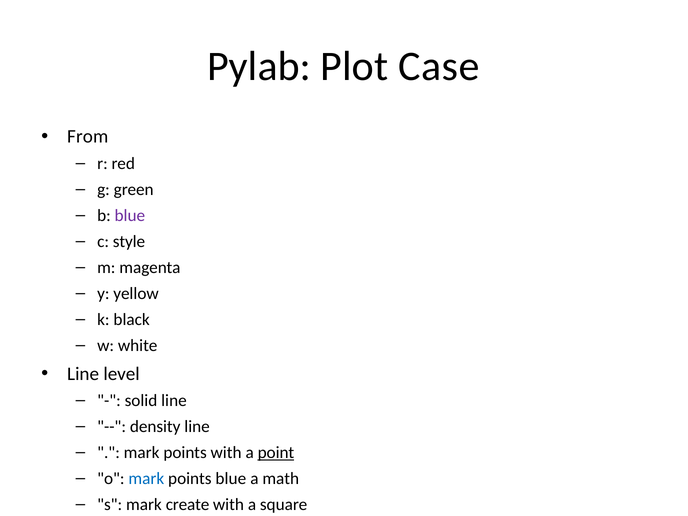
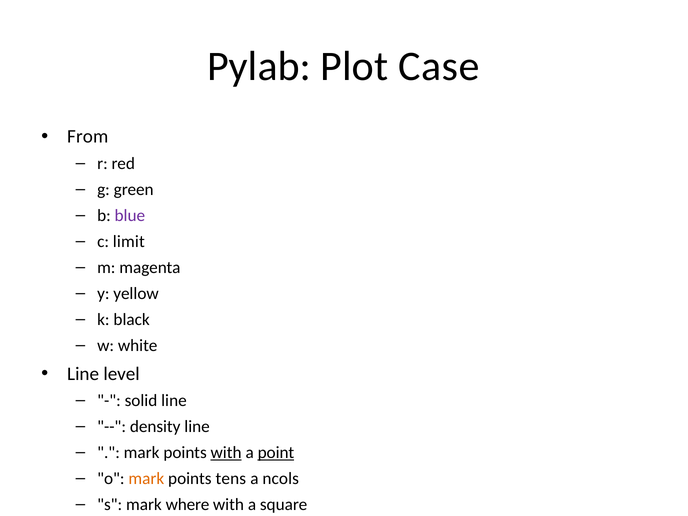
style: style -> limit (129, 242)
with underline: none -> present (226, 453)
mark colour: blue -> orange (146, 479)
points blue: blue -> tens (231, 479)
math: math -> ncols (281, 479)
create: create -> where (188, 505)
